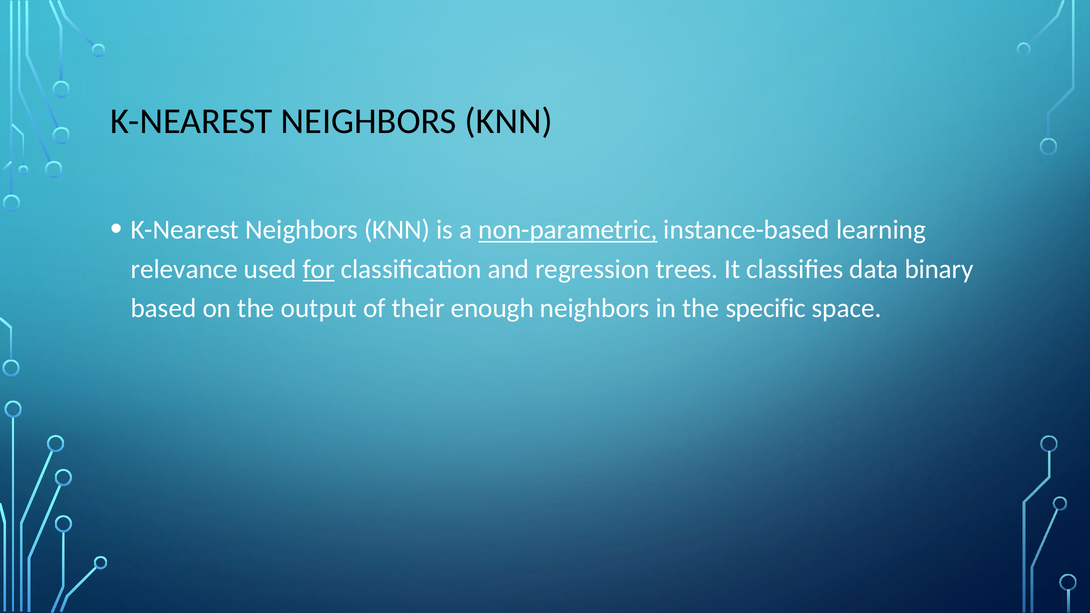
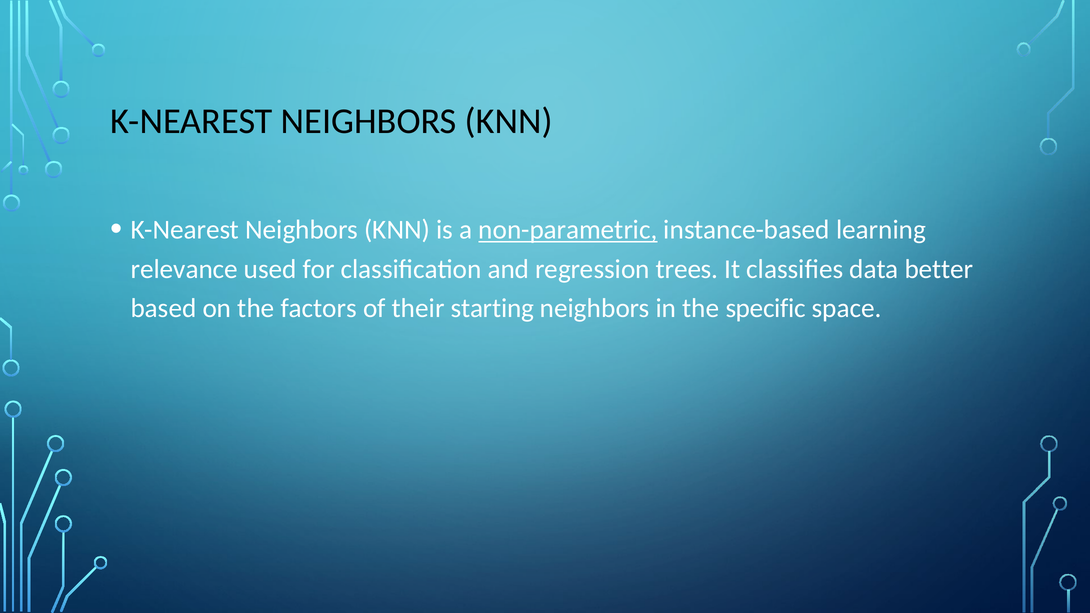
for underline: present -> none (319, 269)
binary: binary -> better (939, 269)
output: output -> factors (319, 308)
enough: enough -> starting (492, 308)
